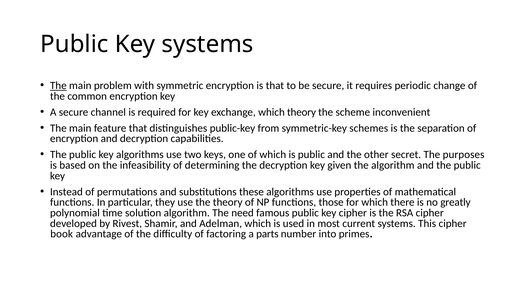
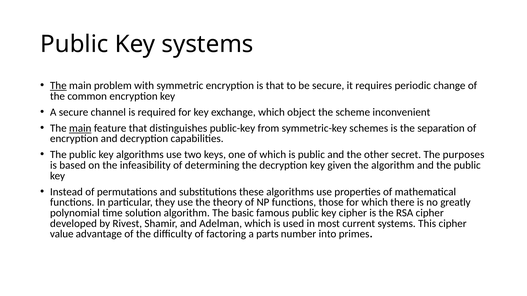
which theory: theory -> object (301, 112)
main underline: none -> present (80, 128)
need: need -> basic (243, 213)
book: book -> value (62, 234)
